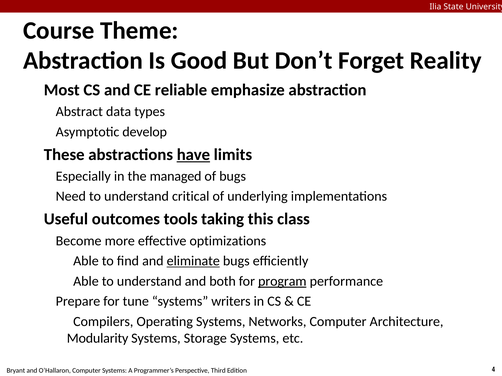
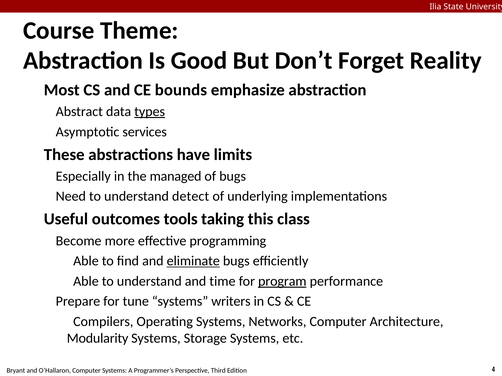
reliable: reliable -> bounds (181, 90)
types underline: none -> present (150, 112)
develop: develop -> services (145, 132)
have underline: present -> none (193, 155)
critical: critical -> detect (191, 197)
optimizations: optimizations -> programming (228, 241)
both: both -> time (222, 282)
